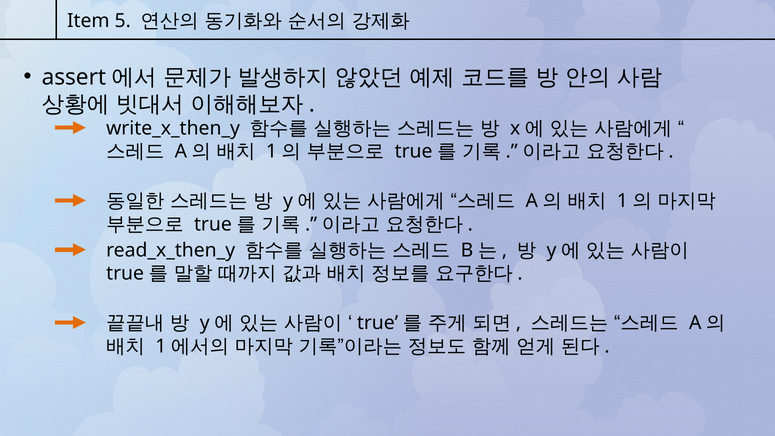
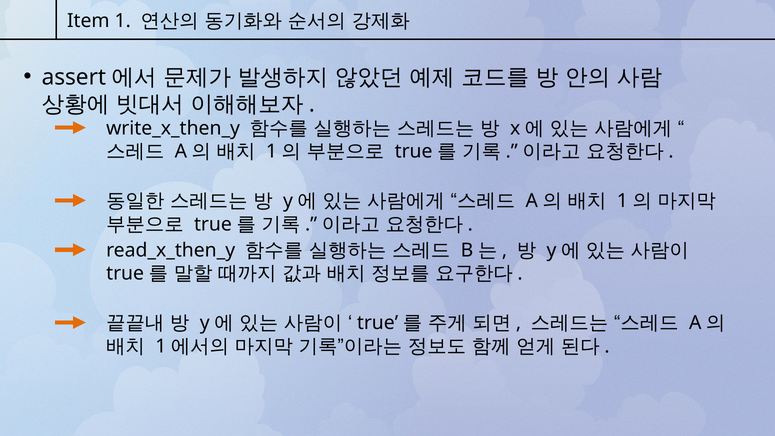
Item 5: 5 -> 1 (123, 21)
